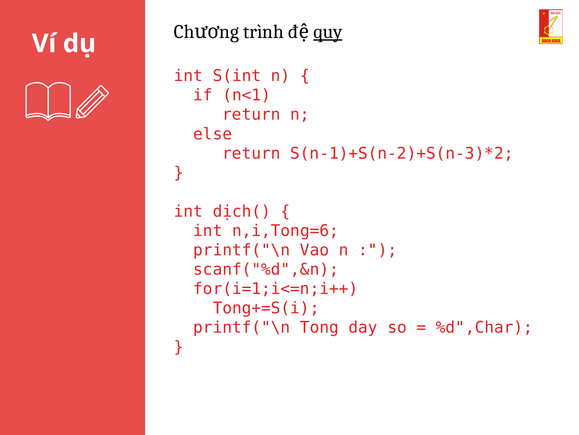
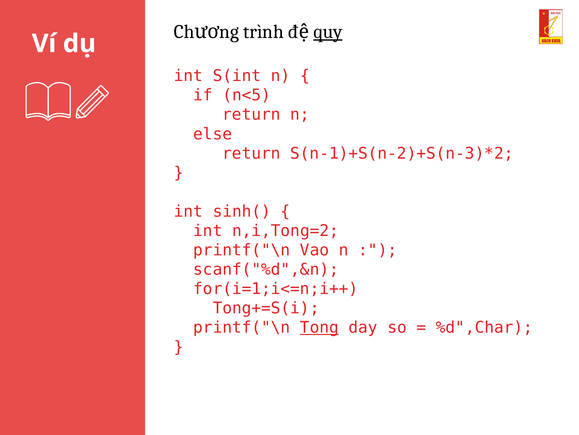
n<1: n<1 -> n<5 (247, 95)
dịch(: dịch( -> sinh( (242, 211)
n,i,Tong=6: n,i,Tong=6 -> n,i,Tong=2 (285, 230)
Tong underline: none -> present (319, 327)
